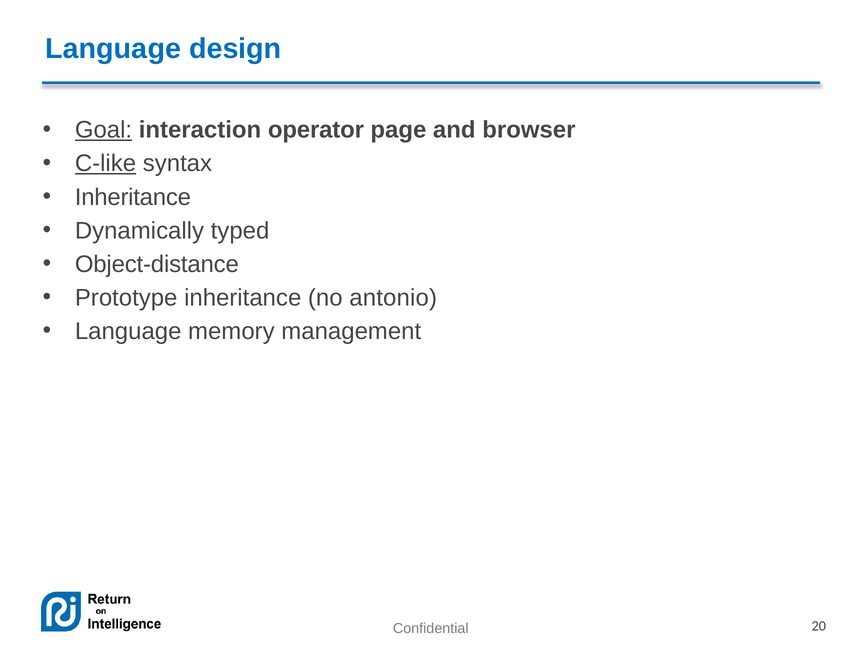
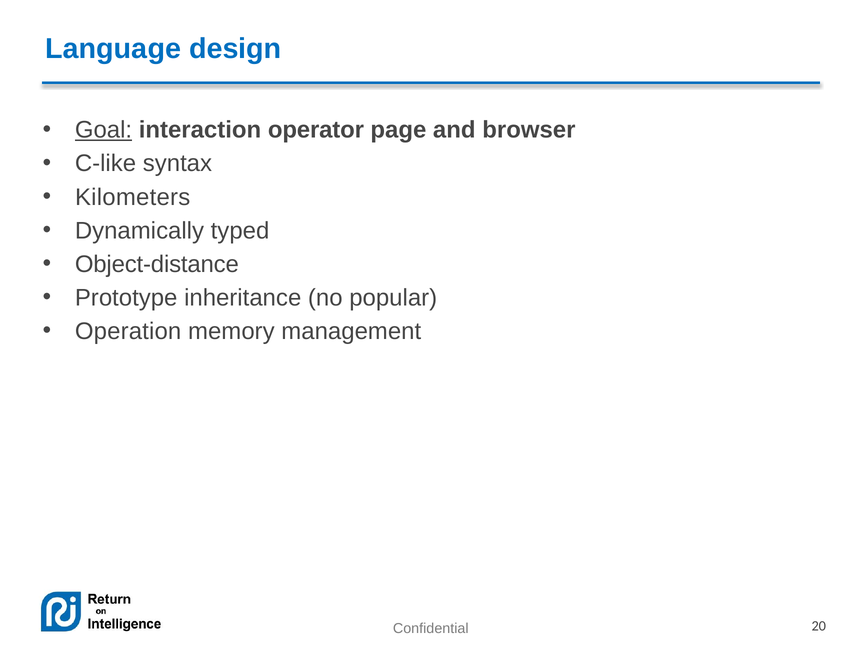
C-like underline: present -> none (105, 163)
Inheritance: Inheritance -> Kilometers (133, 197)
antonio: antonio -> popular (393, 298)
Language: Language -> Operation (128, 331)
